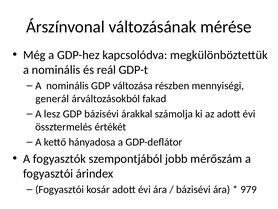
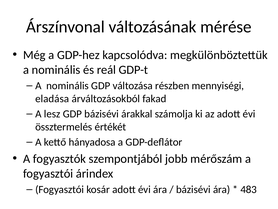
generál: generál -> eladása (52, 99)
979: 979 -> 483 (249, 189)
